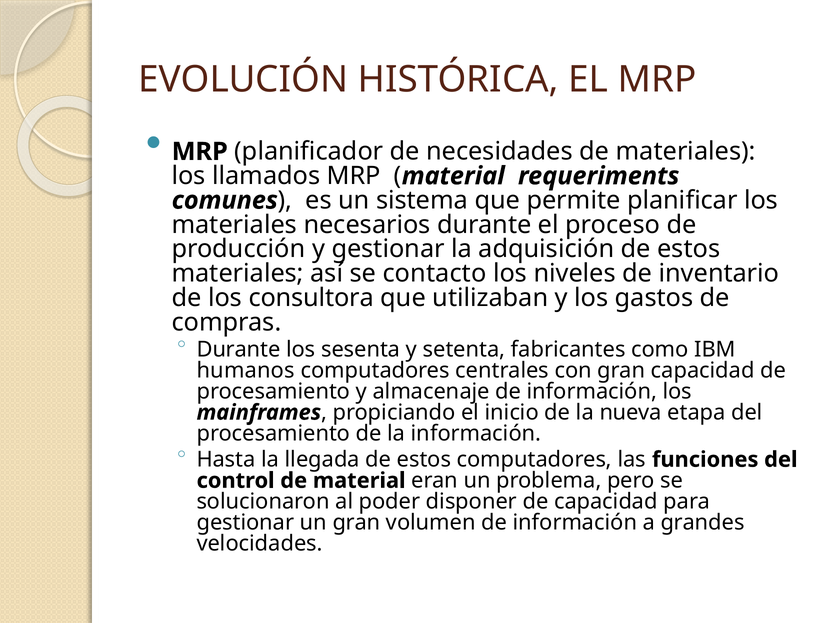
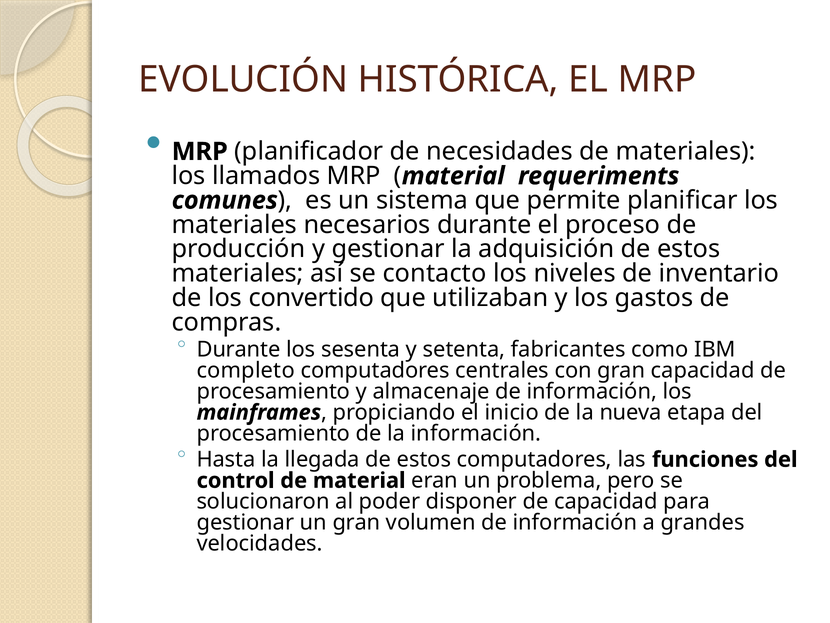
consultora: consultora -> convertido (311, 298)
humanos: humanos -> completo (246, 370)
